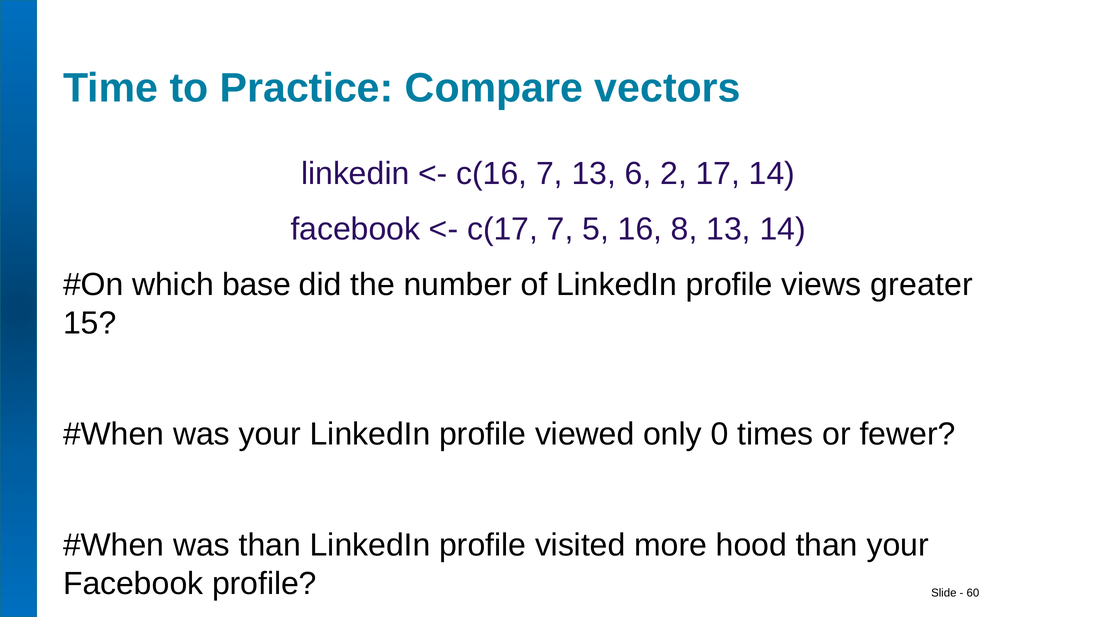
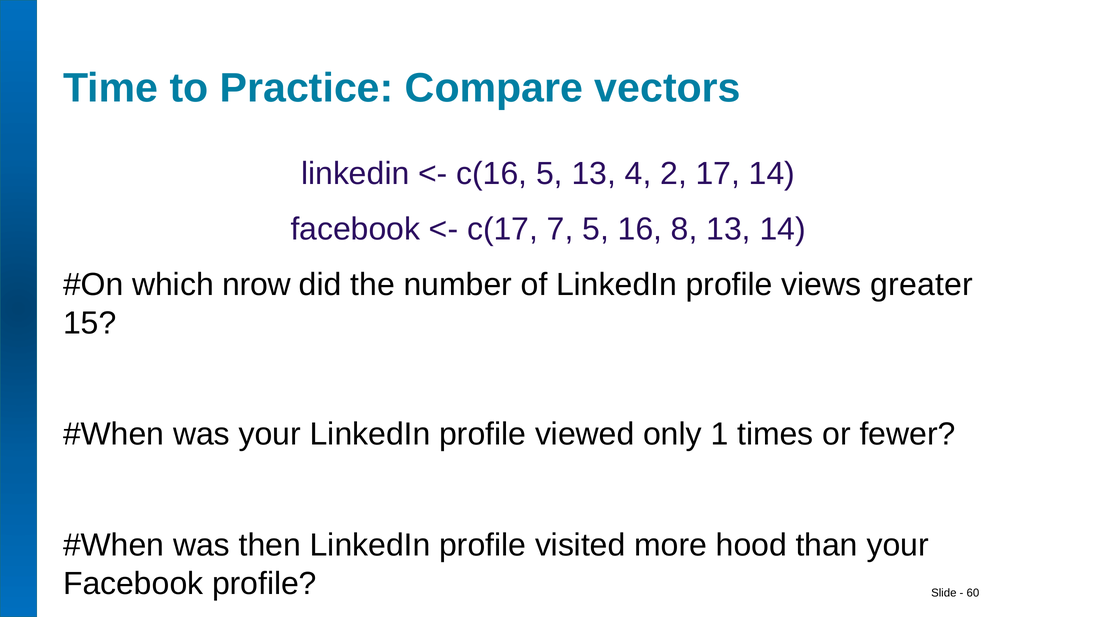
c(16 7: 7 -> 5 (549, 174)
6: 6 -> 4 (638, 174)
base: base -> nrow (257, 285)
0: 0 -> 1 (720, 434)
was than: than -> then (270, 545)
